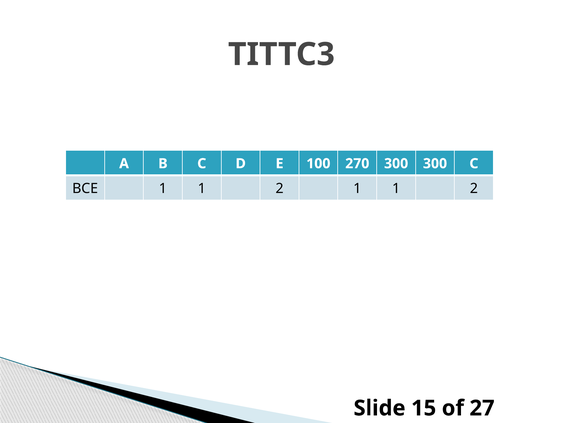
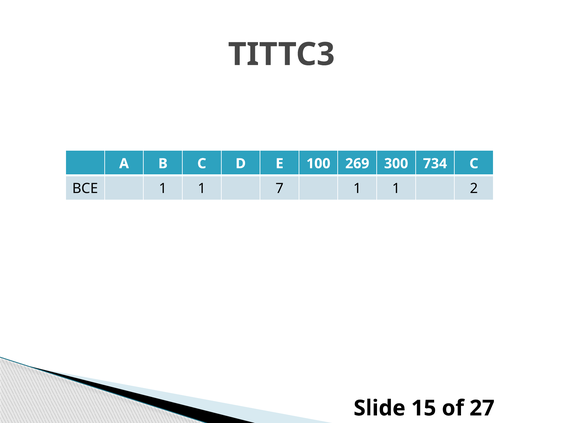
270: 270 -> 269 (357, 163)
300 300: 300 -> 734 (435, 163)
BCE 1 1 2: 2 -> 7 (280, 188)
